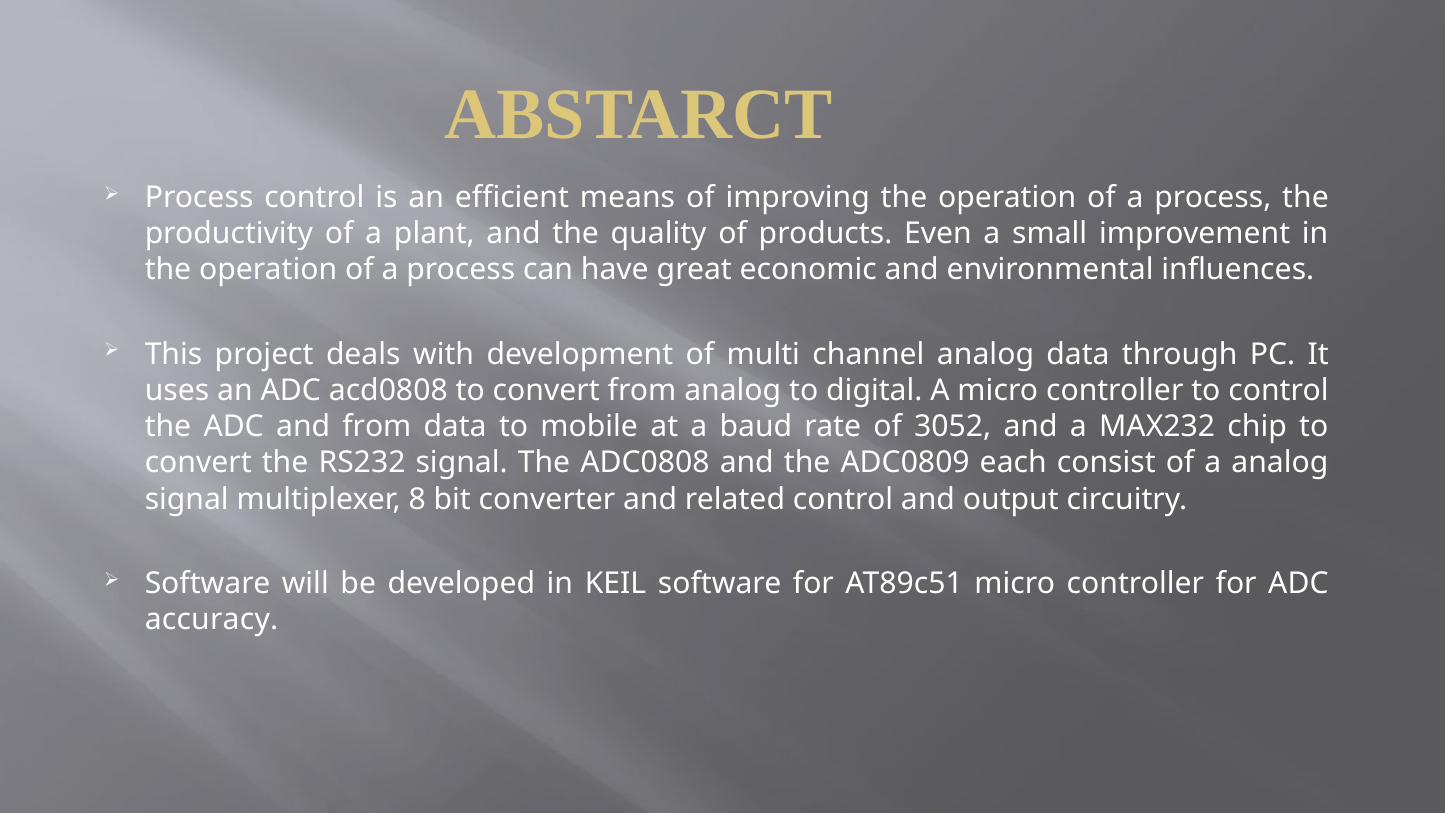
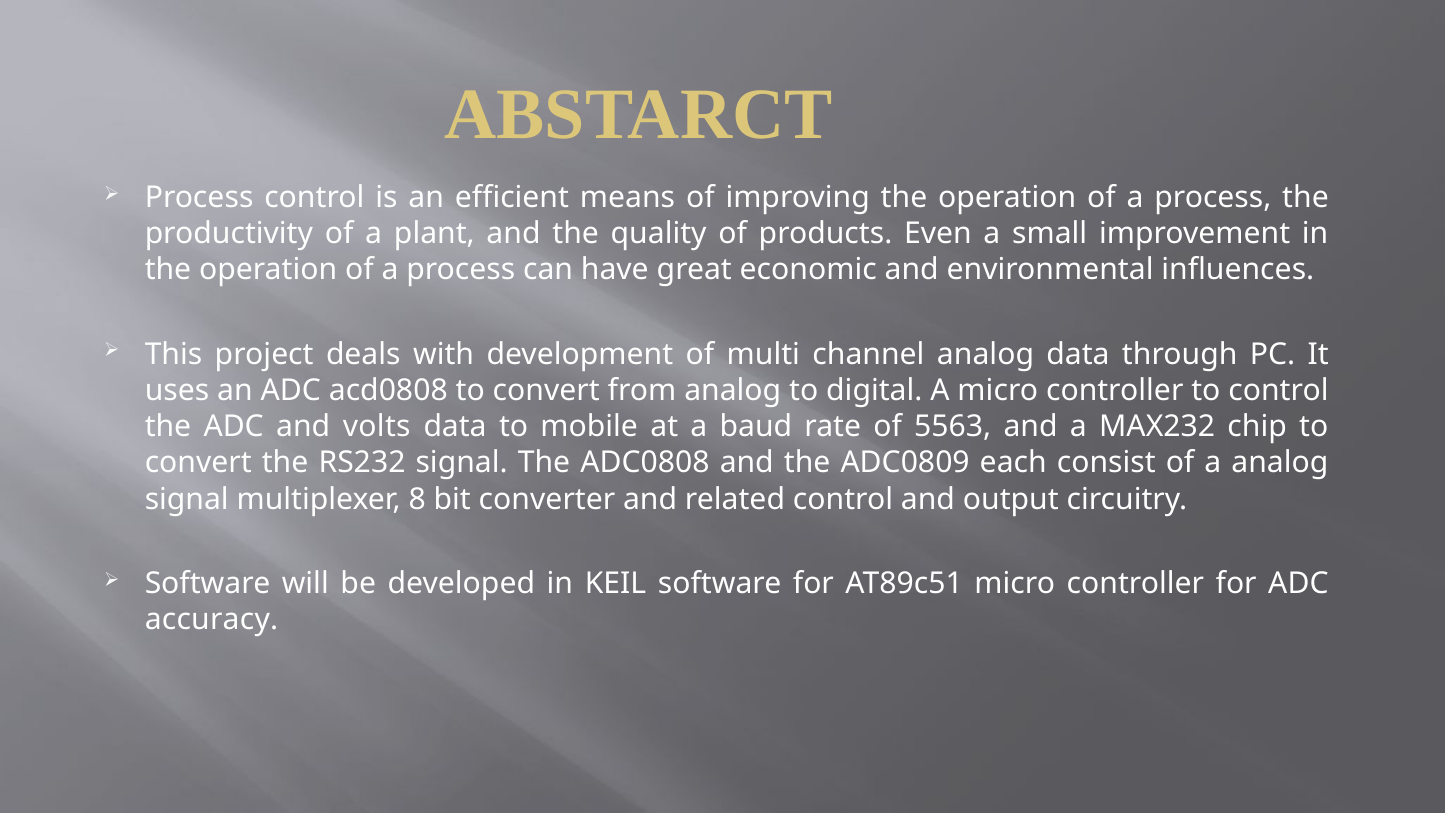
and from: from -> volts (377, 427)
3052: 3052 -> 5563 (953, 427)
